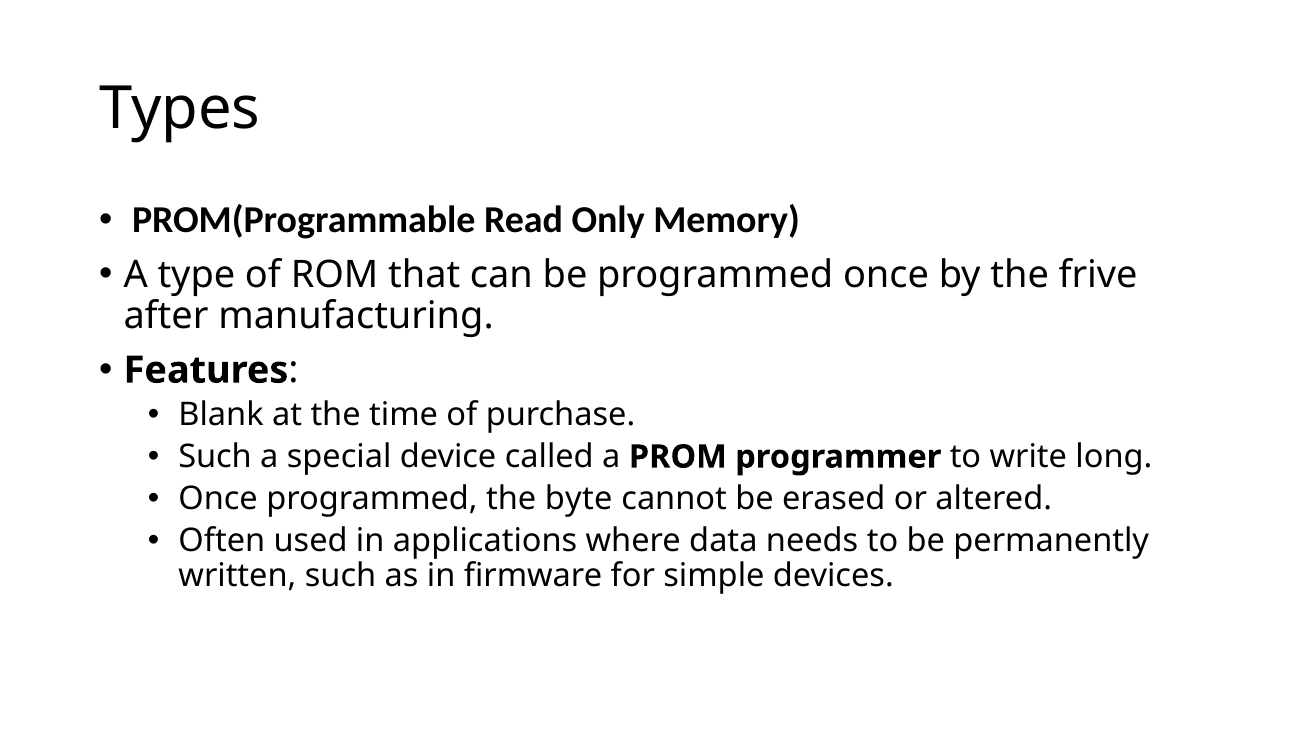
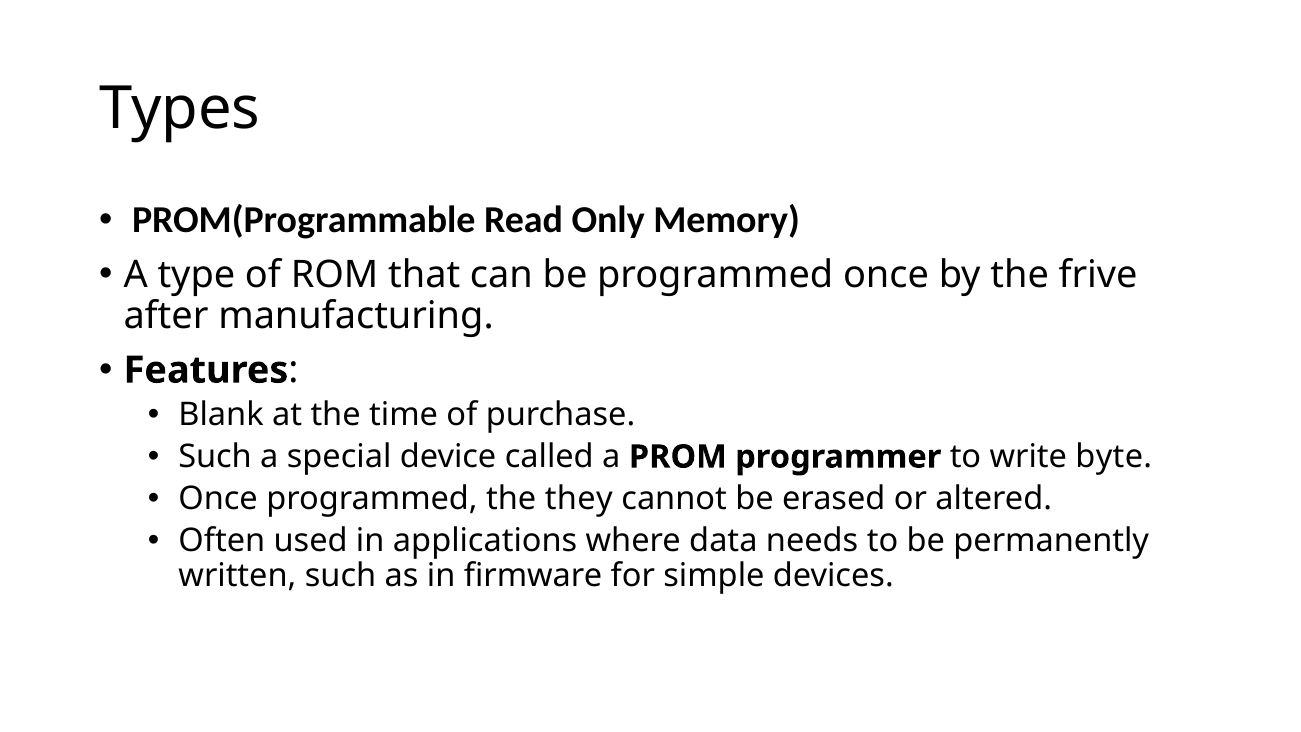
long: long -> byte (1114, 457)
byte: byte -> they (579, 499)
